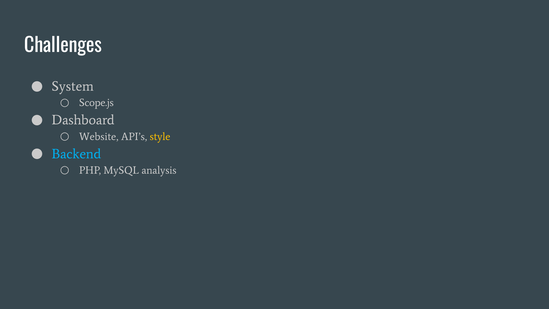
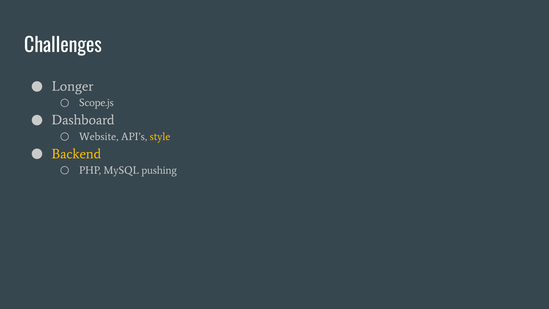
System: System -> Longer (73, 86)
Backend colour: light blue -> yellow (76, 154)
analysis: analysis -> pushing (159, 170)
